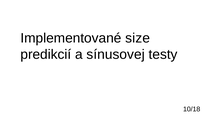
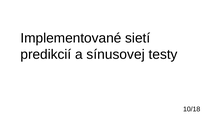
size: size -> sietí (138, 38)
